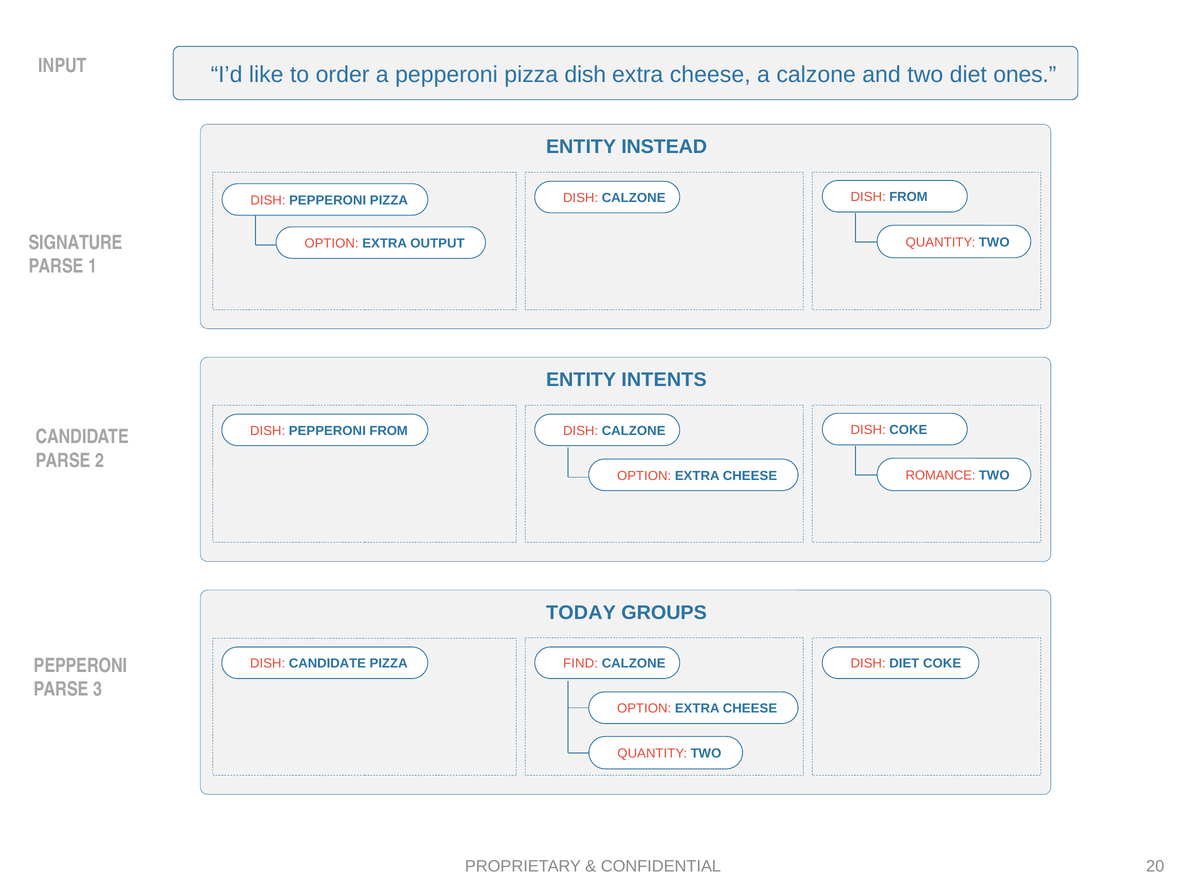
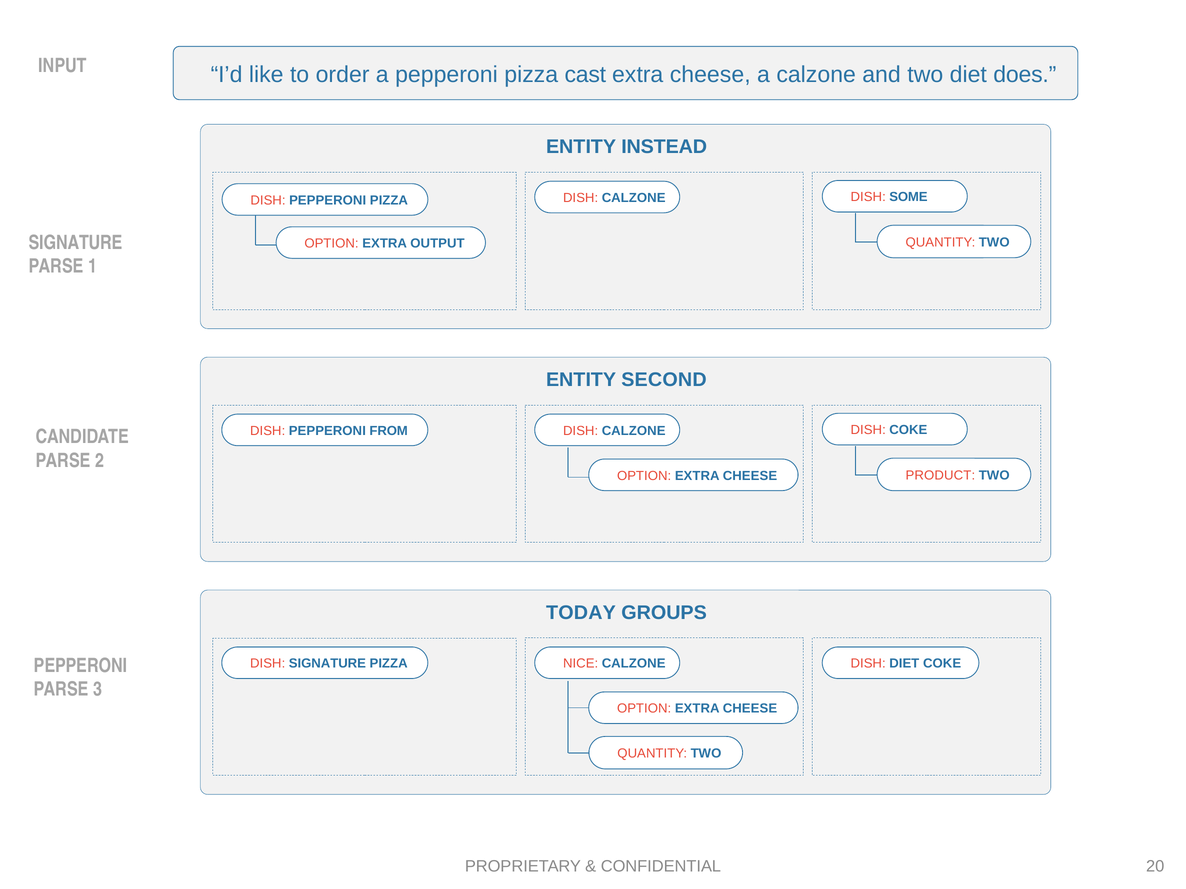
pizza dish: dish -> cast (585, 75)
ones: ones -> does (1025, 75)
DISH FROM: FROM -> SOME (908, 197)
INTENTS: INTENTS -> SECOND (664, 380)
ROMANCE: ROMANCE -> PRODUCT (940, 476)
DISH CANDIDATE: CANDIDATE -> SIGNATURE (327, 664)
FIND: FIND -> NICE (581, 664)
